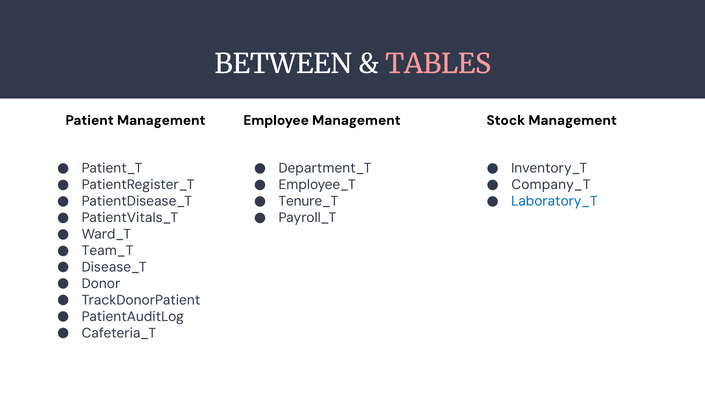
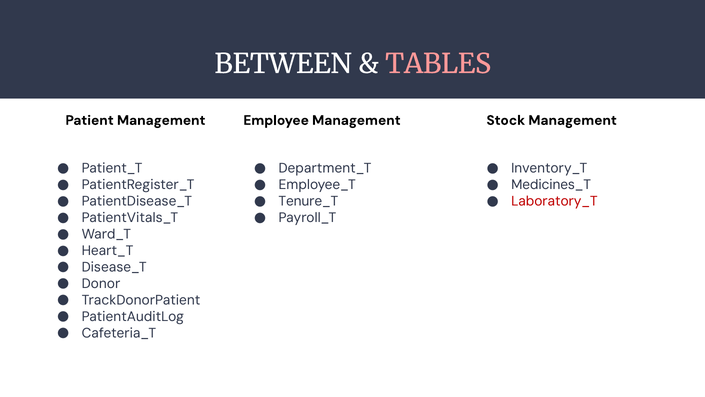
Company_T: Company_T -> Medicines_T (551, 185)
Laboratory_T colour: blue -> red (554, 201)
Team_T: Team_T -> Heart_T (108, 251)
